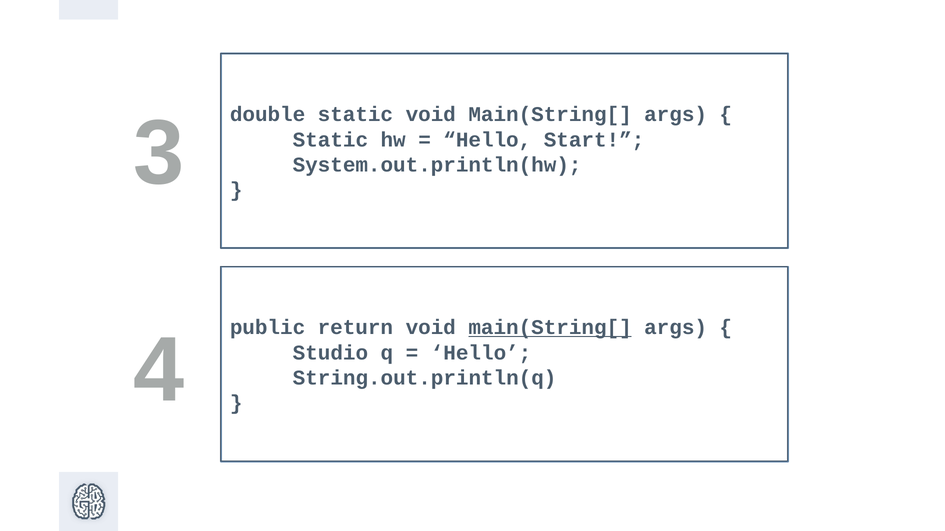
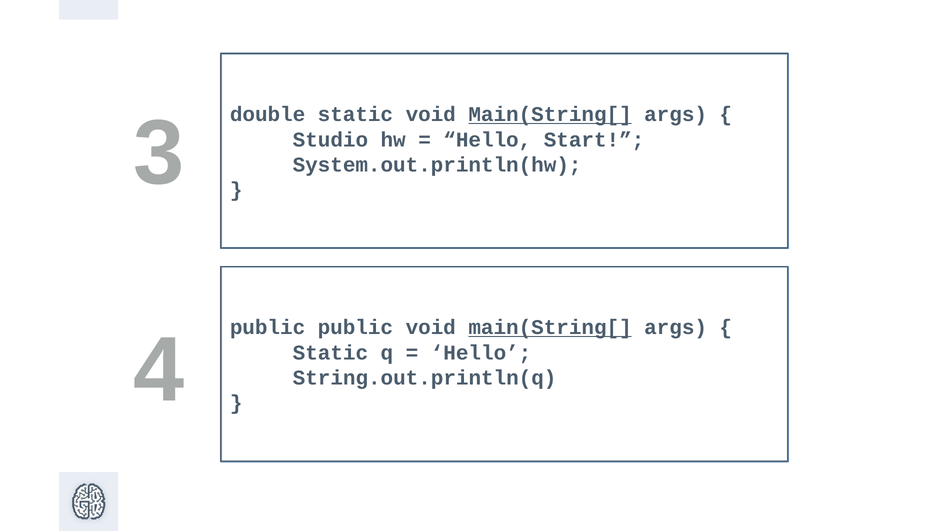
Main(String[ underline: none -> present (550, 115)
Static: Static -> Studio (330, 140)
public return: return -> public (355, 328)
Studio: Studio -> Static (330, 353)
